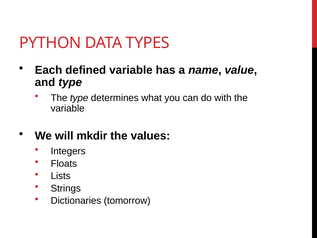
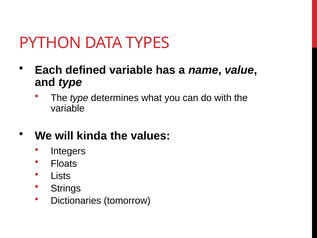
mkdir: mkdir -> kinda (92, 136)
